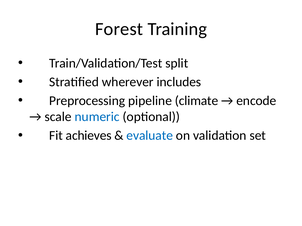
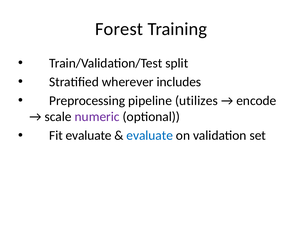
climate: climate -> utilizes (196, 101)
numeric colour: blue -> purple (97, 117)
achieves: achieves -> evaluate (89, 136)
